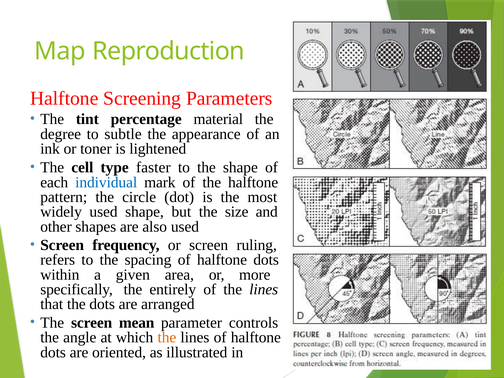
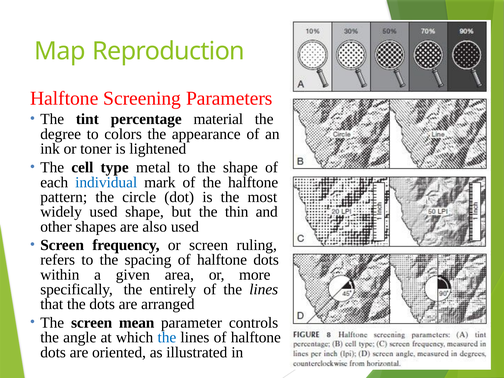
subtle: subtle -> colors (123, 134)
faster: faster -> metal (153, 168)
size: size -> thin (237, 212)
the colour: orange -> blue (167, 338)
